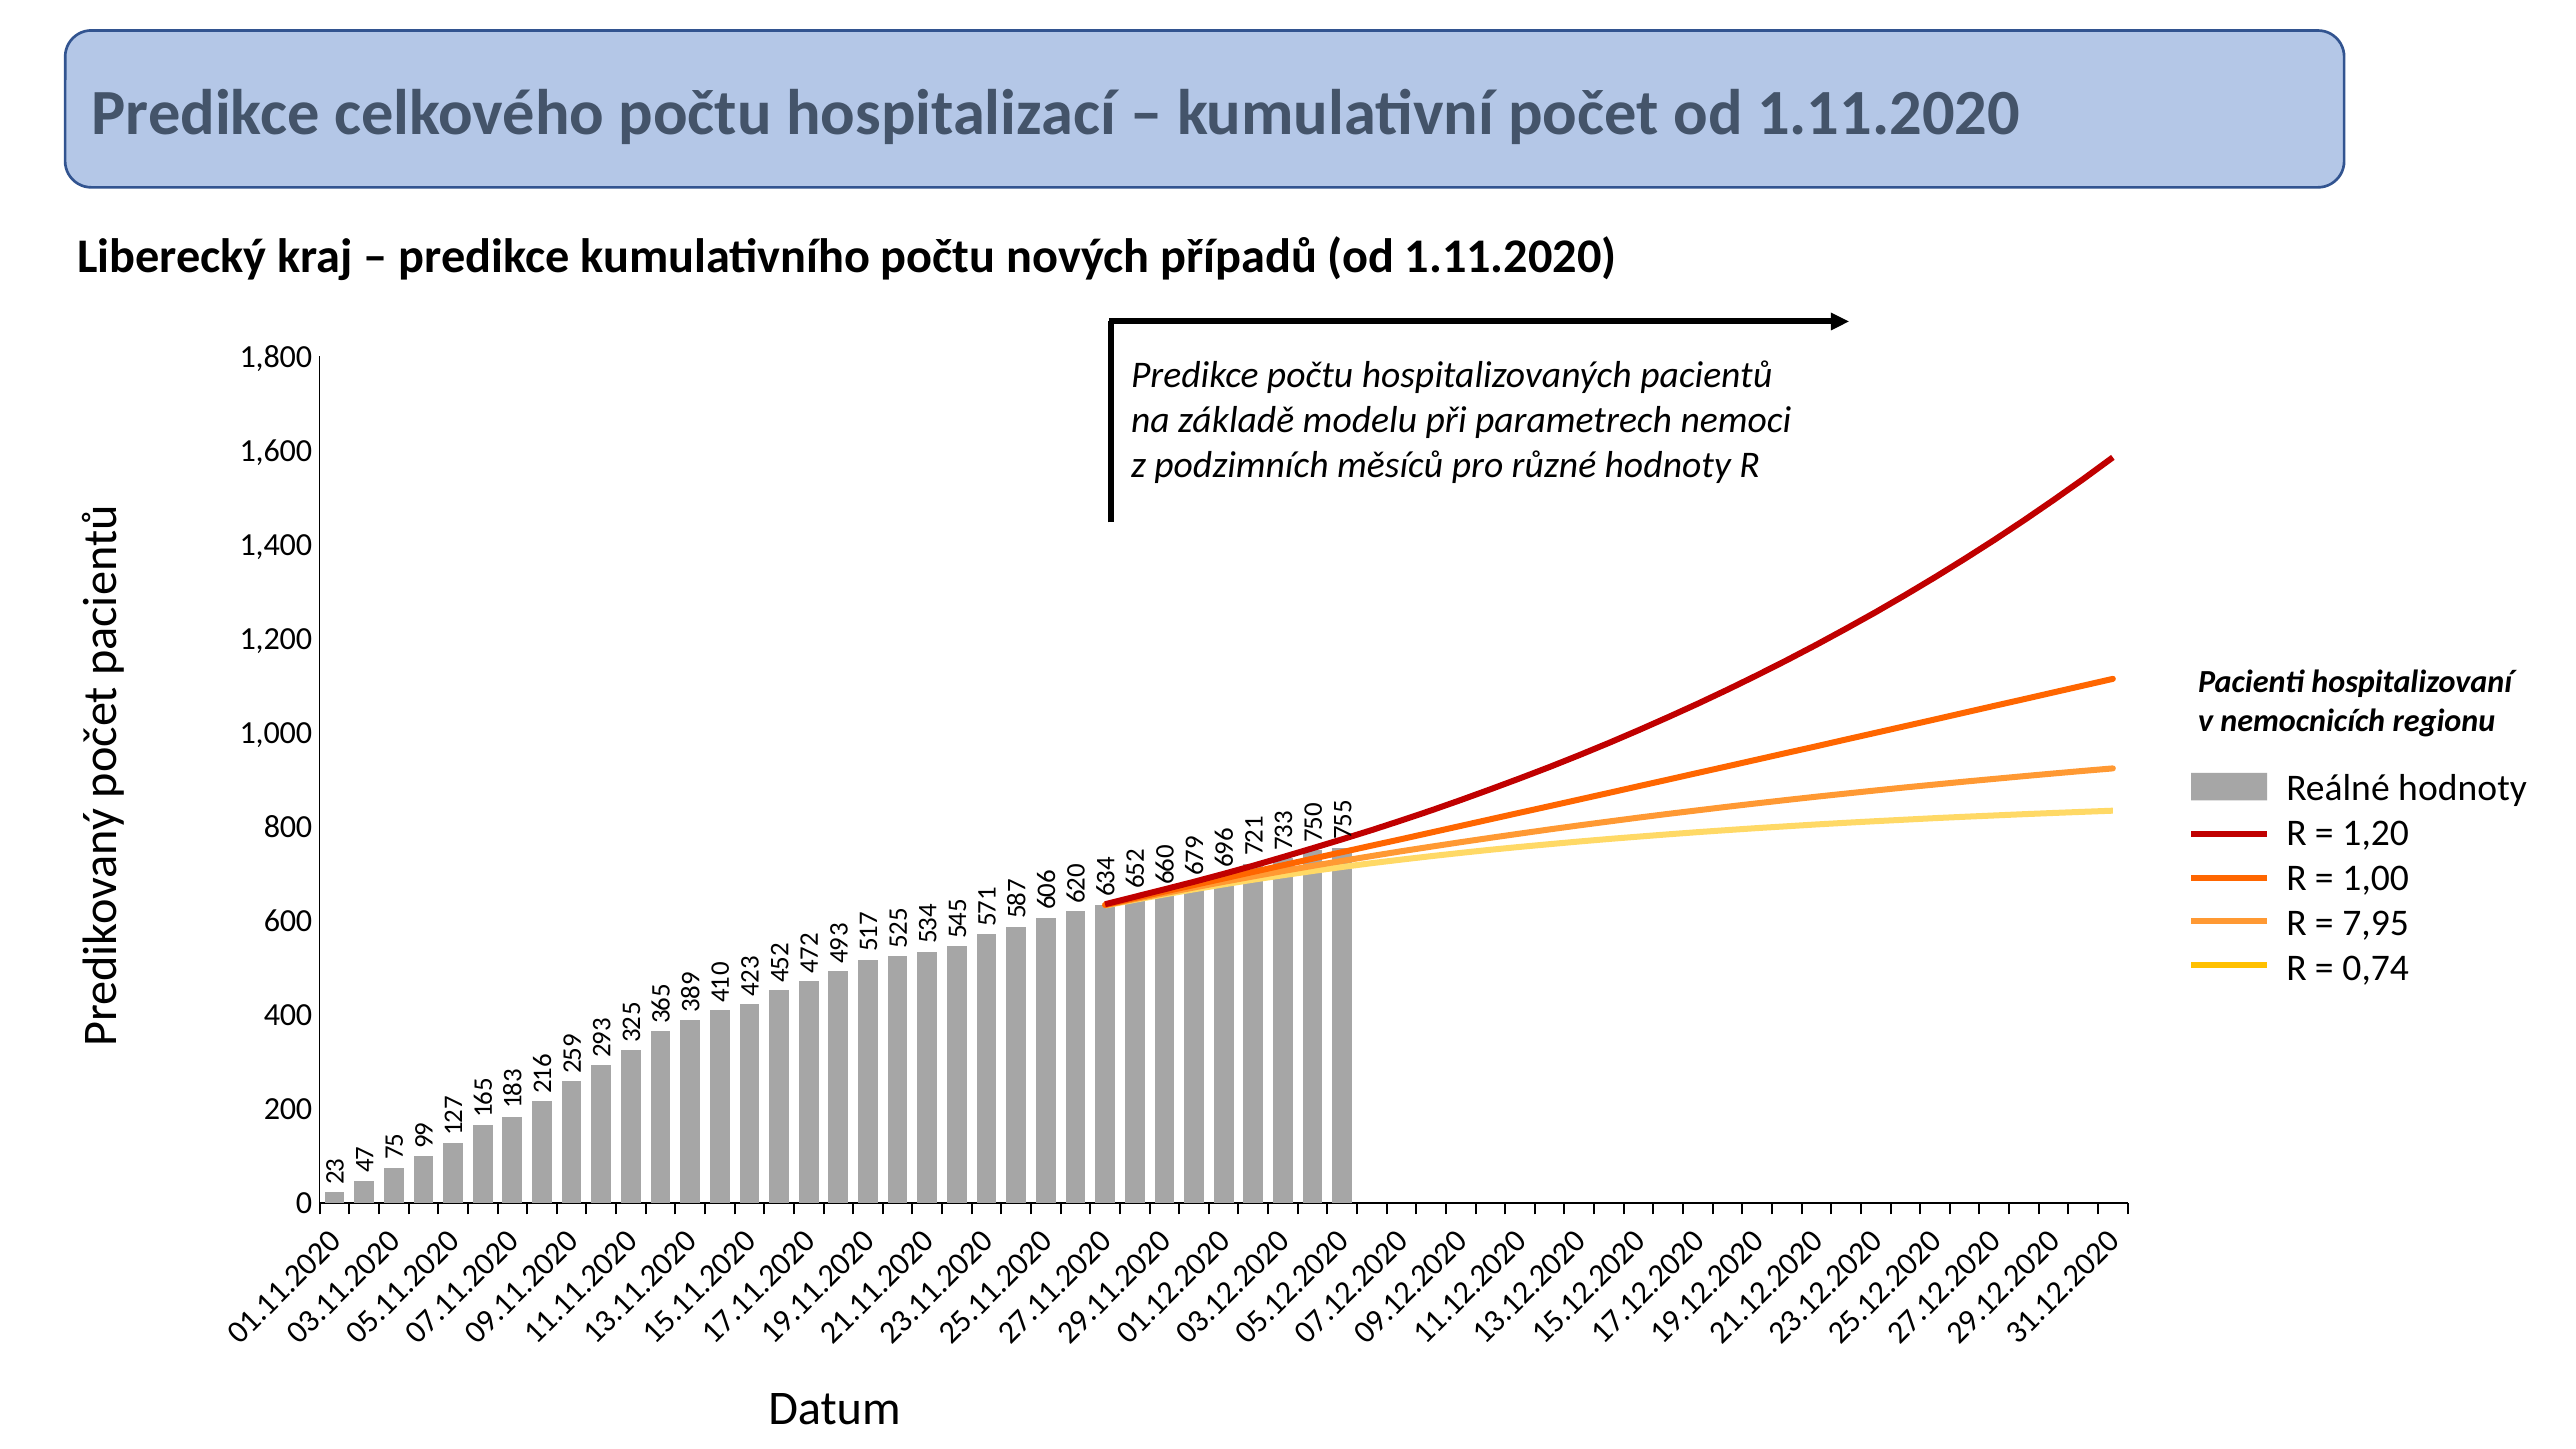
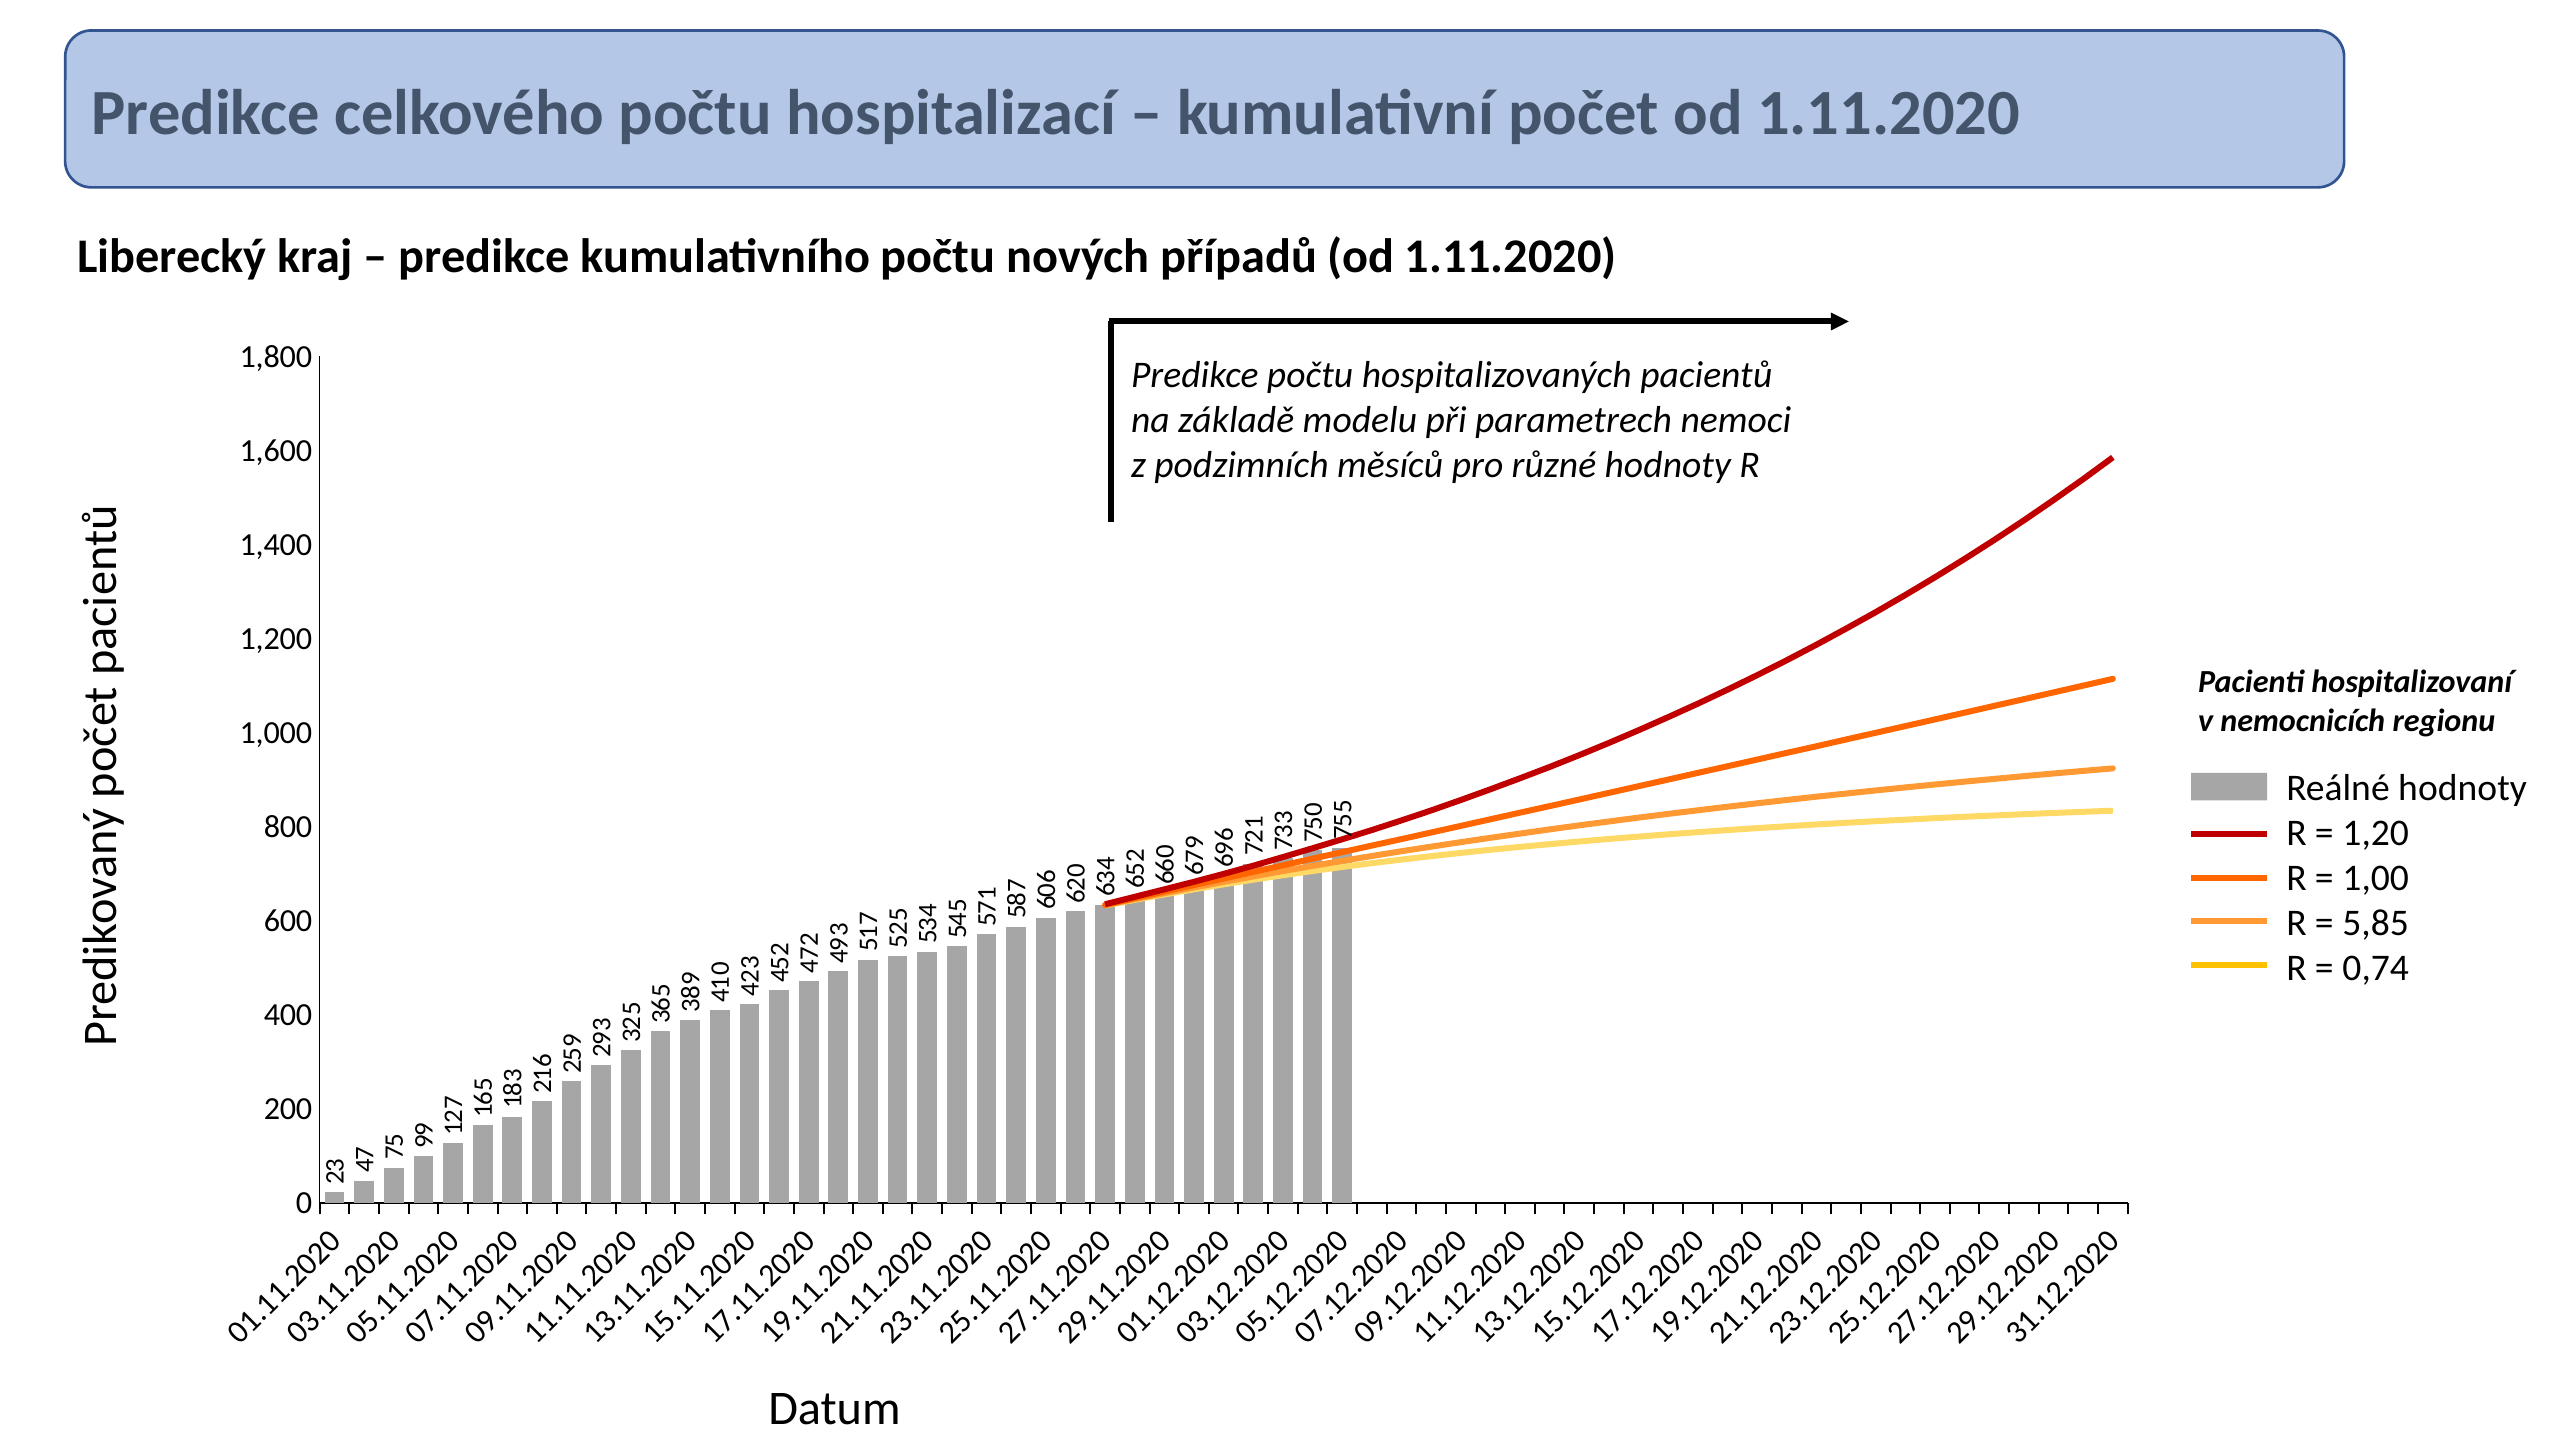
7,95: 7,95 -> 5,85 (2376, 923)
